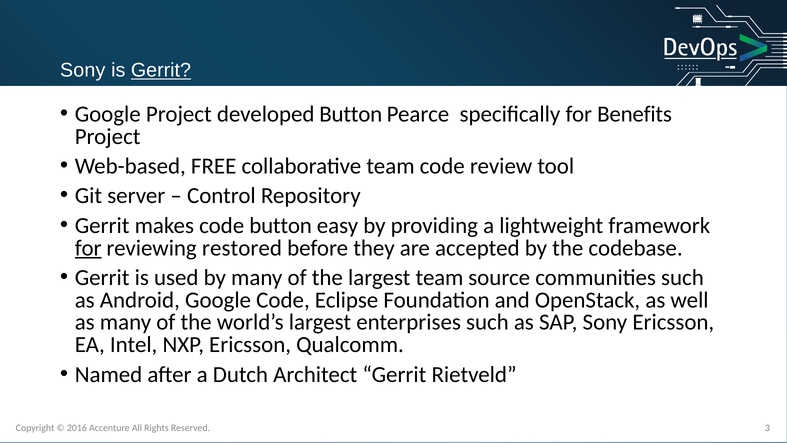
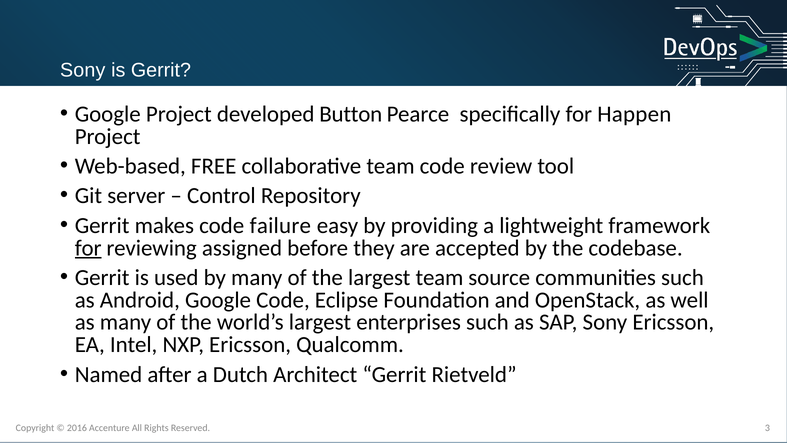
Gerrit underline: present -> none (161, 70)
Benefits: Benefits -> Happen (634, 114)
code button: button -> failure (280, 225)
restored: restored -> assigned (242, 248)
